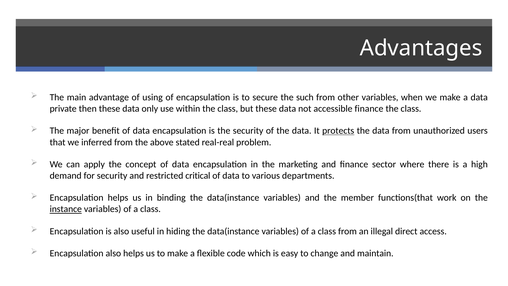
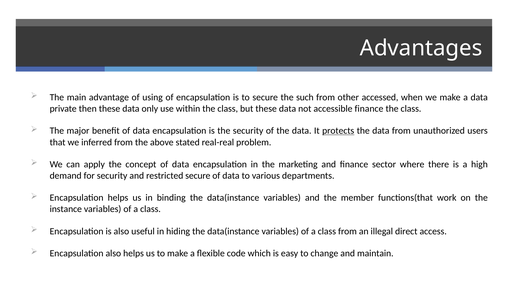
other variables: variables -> accessed (380, 97)
restricted critical: critical -> secure (198, 176)
instance underline: present -> none (66, 209)
